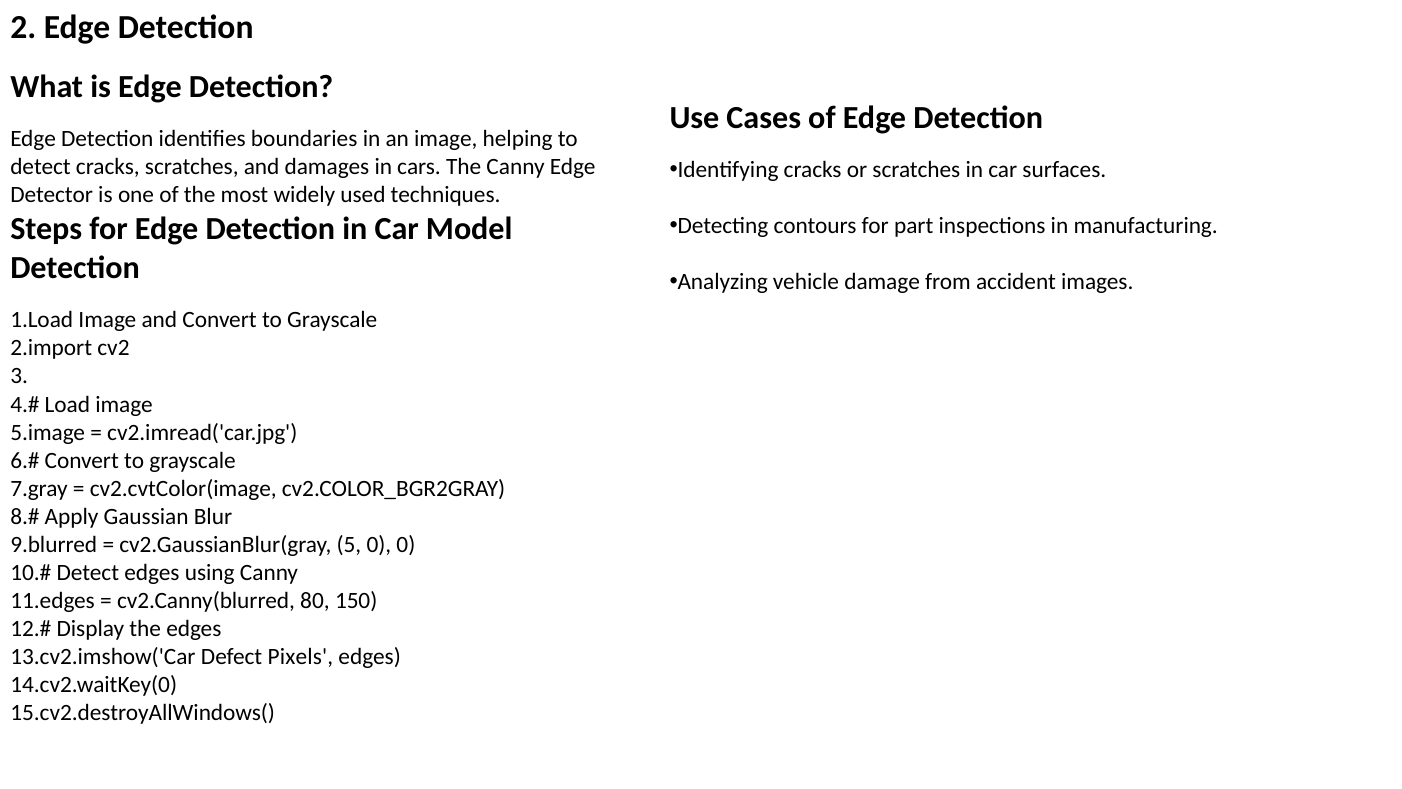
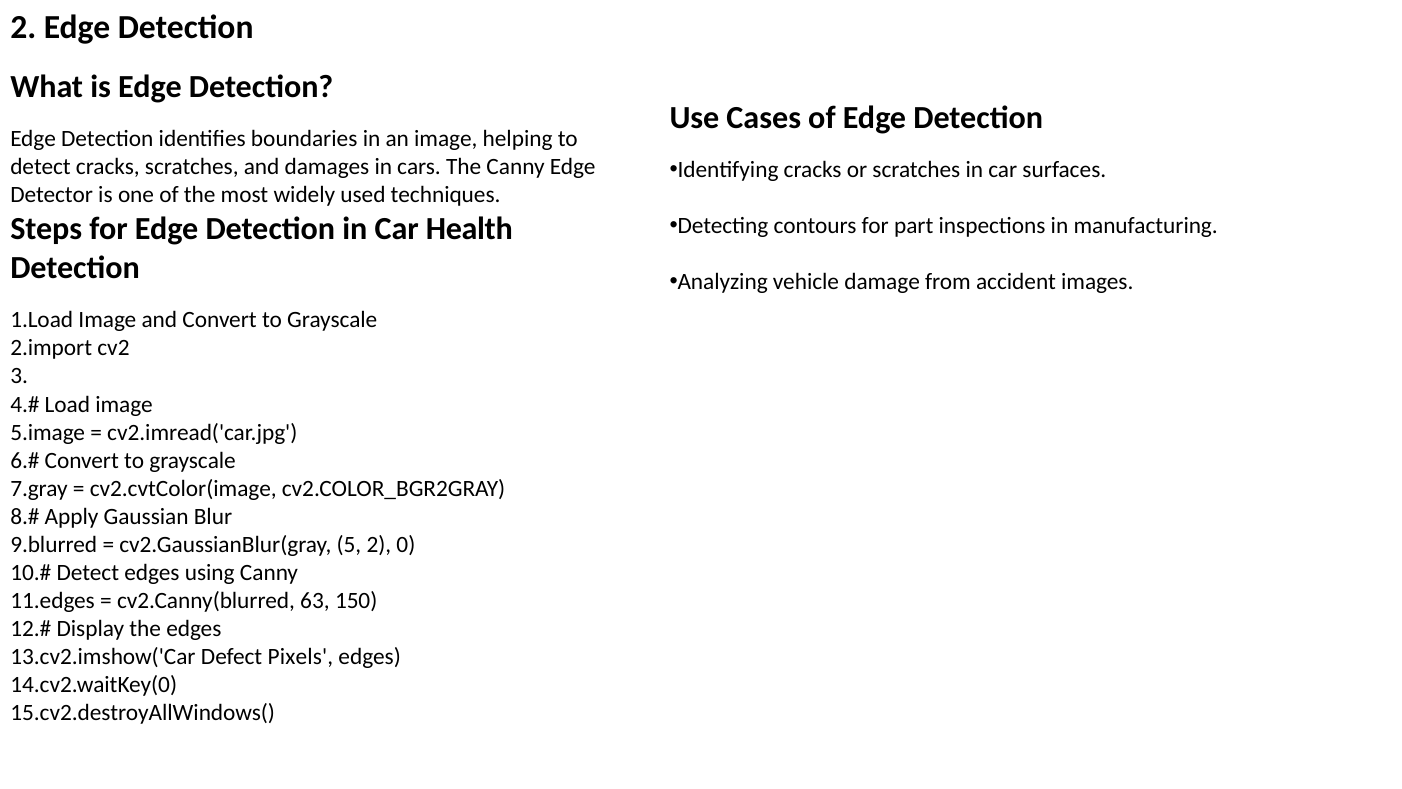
Model: Model -> Health (469, 229)
5 0: 0 -> 2 (379, 544)
80: 80 -> 63 (315, 600)
